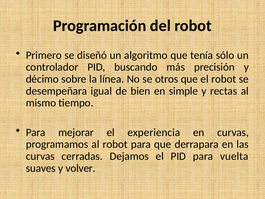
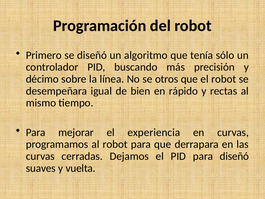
simple: simple -> rápido (183, 91)
para vuelta: vuelta -> diseñó (234, 156)
volver: volver -> vuelta (81, 168)
